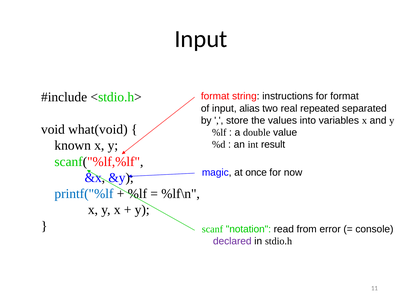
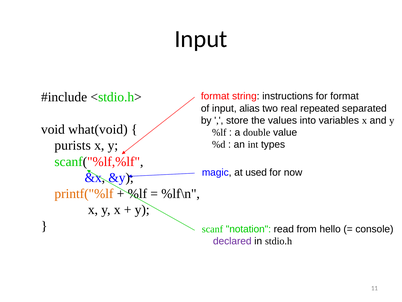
known: known -> purists (73, 145)
result: result -> types (273, 144)
once: once -> used (256, 172)
printf("%lf colour: blue -> orange (84, 193)
error: error -> hello (330, 229)
